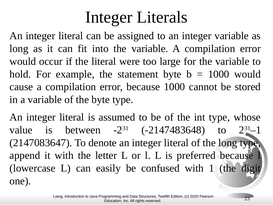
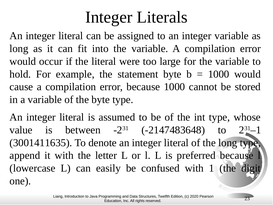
2147083647: 2147083647 -> 3001411635 (41, 143)
